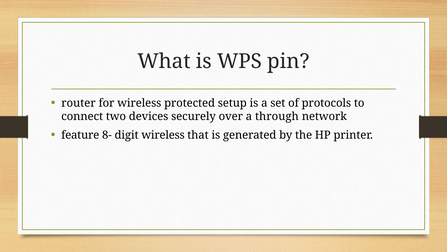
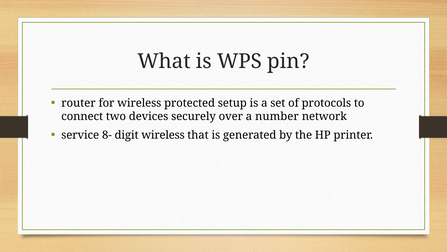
through: through -> number (277, 116)
feature: feature -> service (80, 135)
